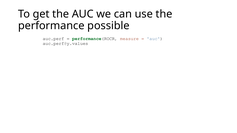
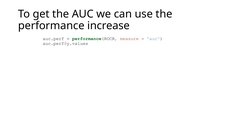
possible: possible -> increase (108, 26)
